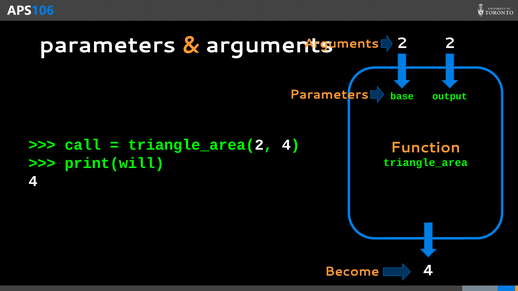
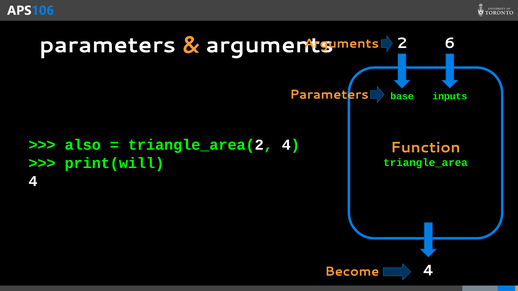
2 2: 2 -> 6 (450, 43)
output: output -> inputs (450, 97)
call: call -> also (83, 145)
